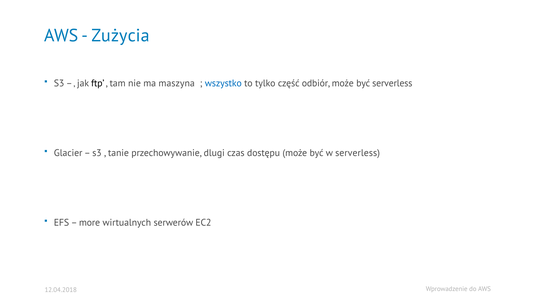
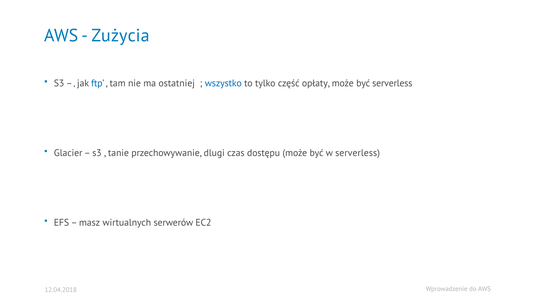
ftp colour: black -> blue (98, 83)
maszyna: maszyna -> ostatniej (177, 83)
odbiór: odbiór -> opłaty (316, 83)
more: more -> masz (90, 223)
